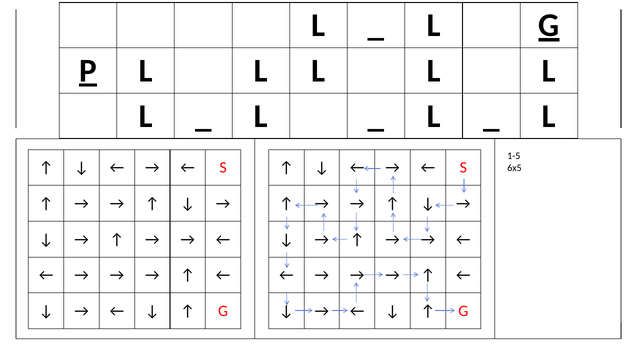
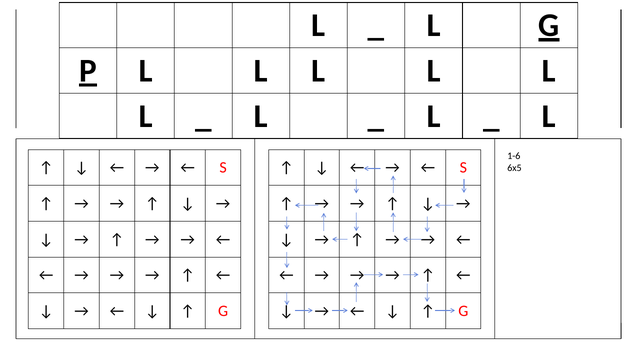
1-5: 1-5 -> 1-6 (514, 156)
